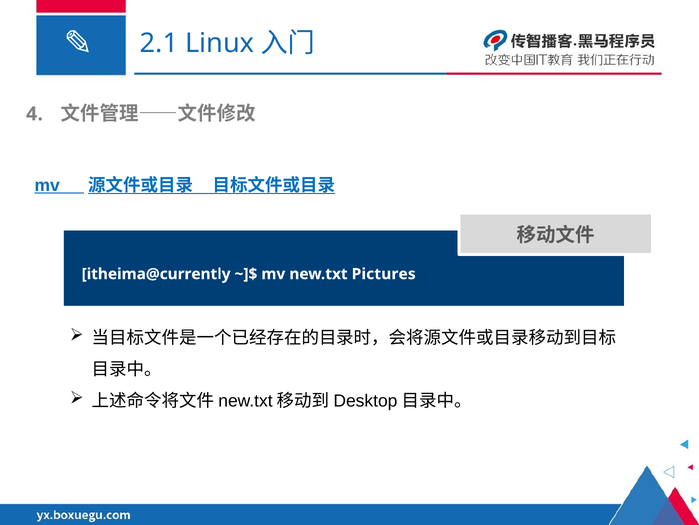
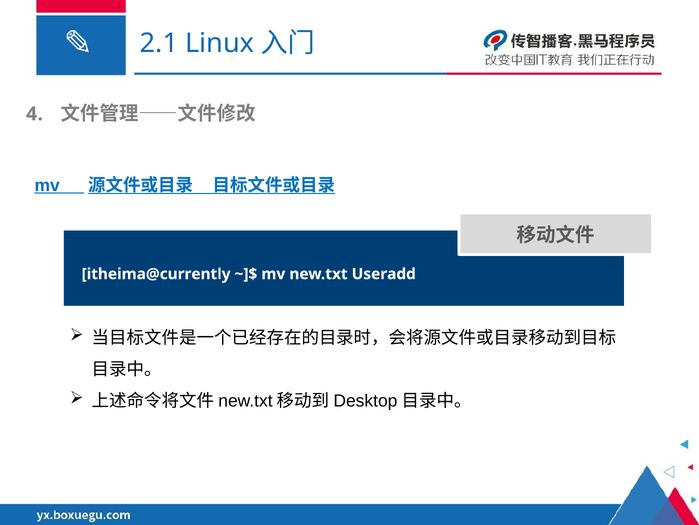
Pictures: Pictures -> Useradd (384, 274)
